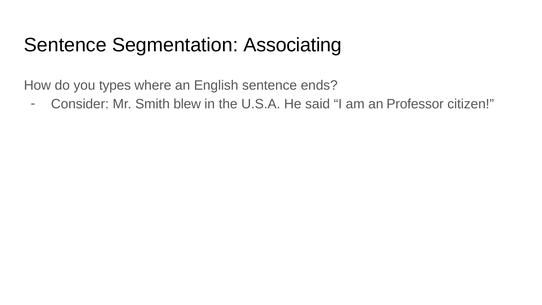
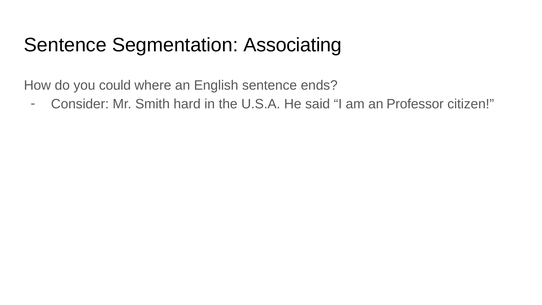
types: types -> could (115, 85)
blew: blew -> hard (187, 104)
